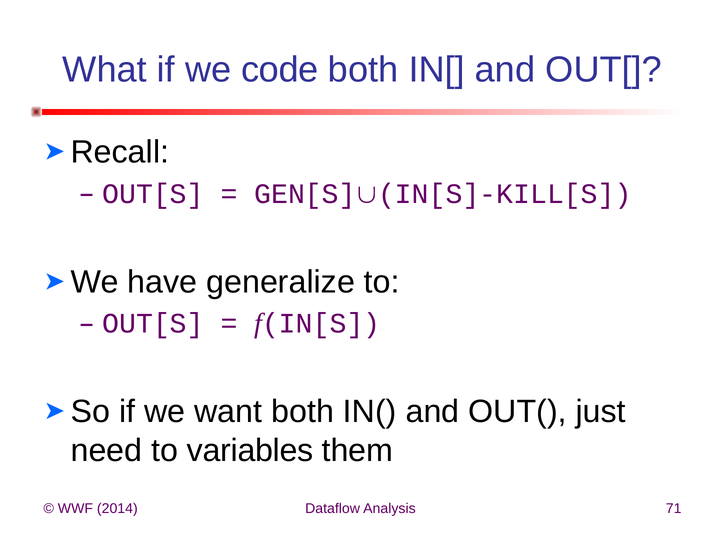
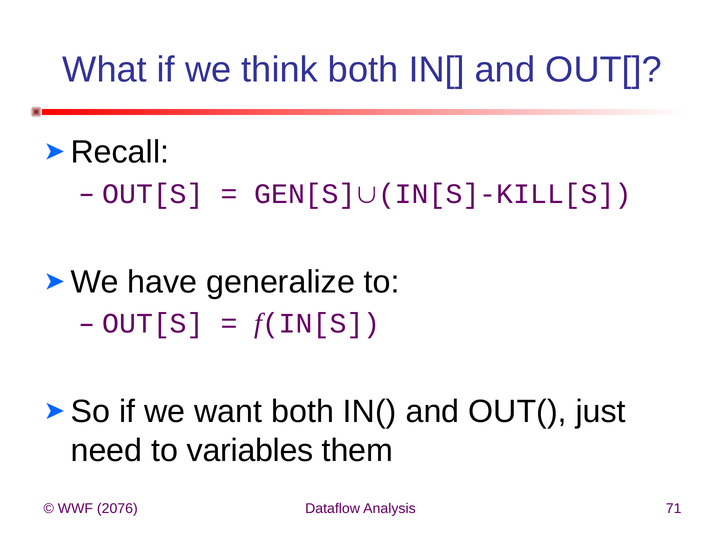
code: code -> think (280, 70)
2014: 2014 -> 2076 (117, 508)
